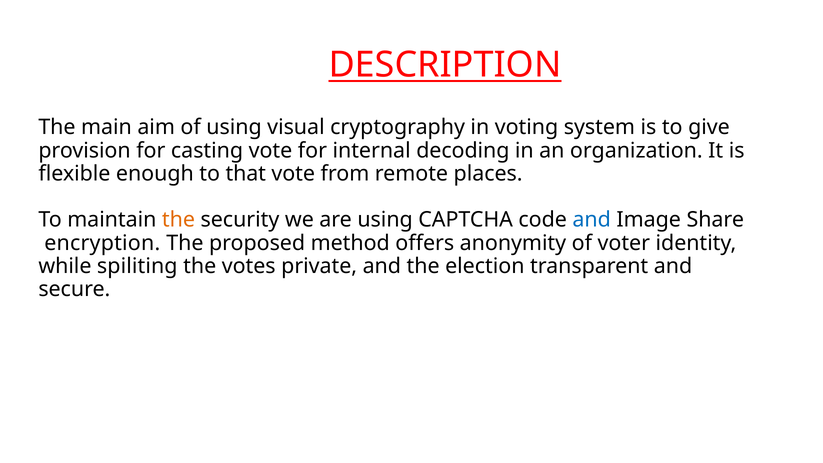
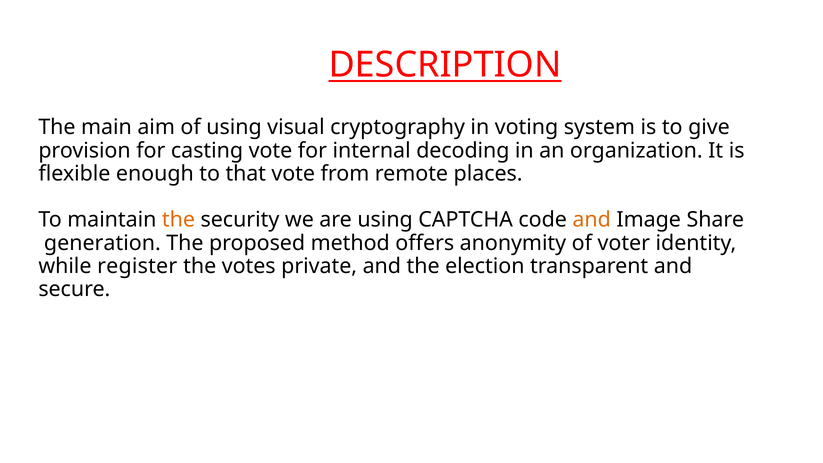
and colour: blue -> orange (592, 220)
encryption: encryption -> generation (102, 243)
spiliting: spiliting -> register (137, 266)
